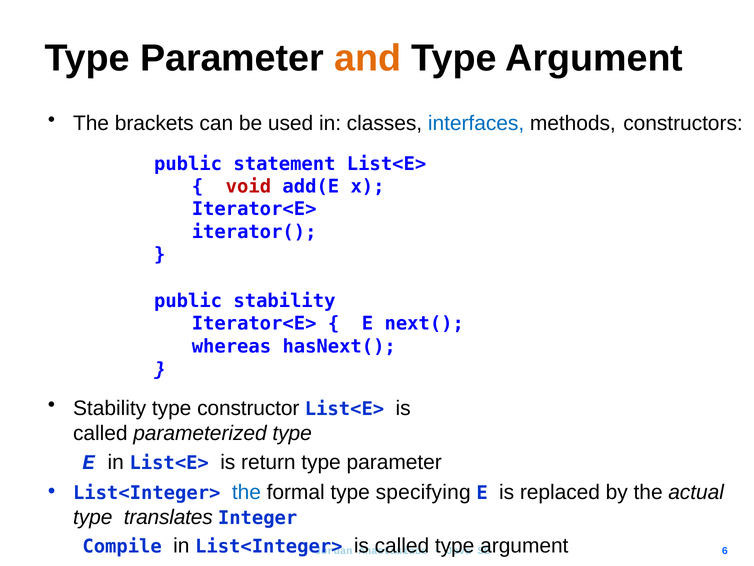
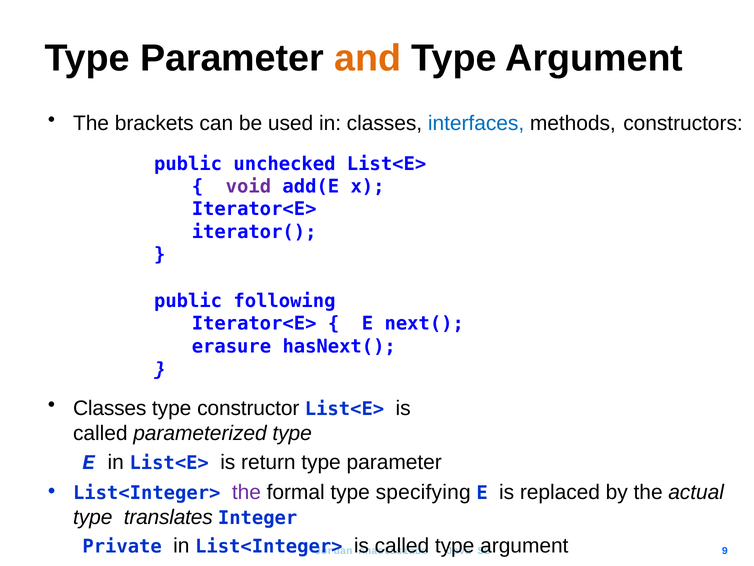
statement: statement -> unchecked (284, 164)
void colour: red -> purple (248, 186)
public stability: stability -> following (284, 301)
whereas: whereas -> erasure (231, 346)
Stability: Stability -> Classes (110, 408)
the colour: blue -> purple (246, 492)
Compile: Compile -> Private (122, 546)
6: 6 -> 9 (725, 550)
